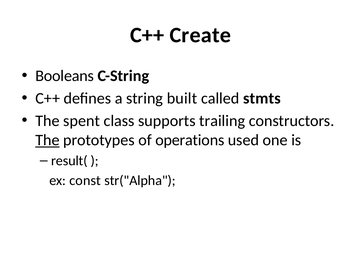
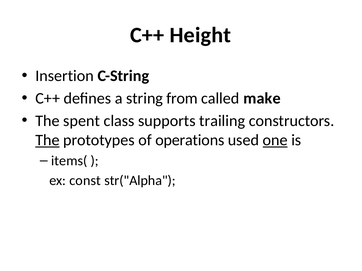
Create: Create -> Height (200, 35)
Booleans: Booleans -> Insertion (65, 76)
built: built -> from (182, 98)
stmts: stmts -> make (262, 98)
one underline: none -> present (275, 140)
result(: result( -> items( (69, 161)
